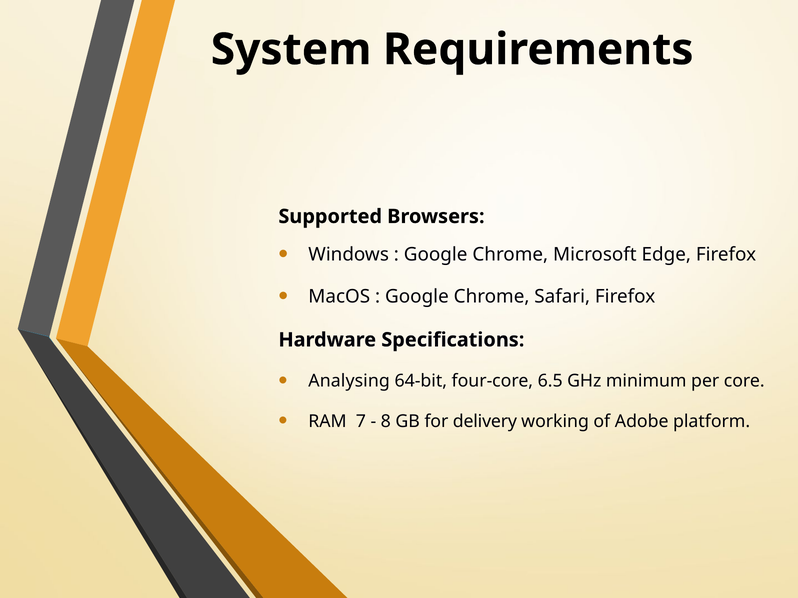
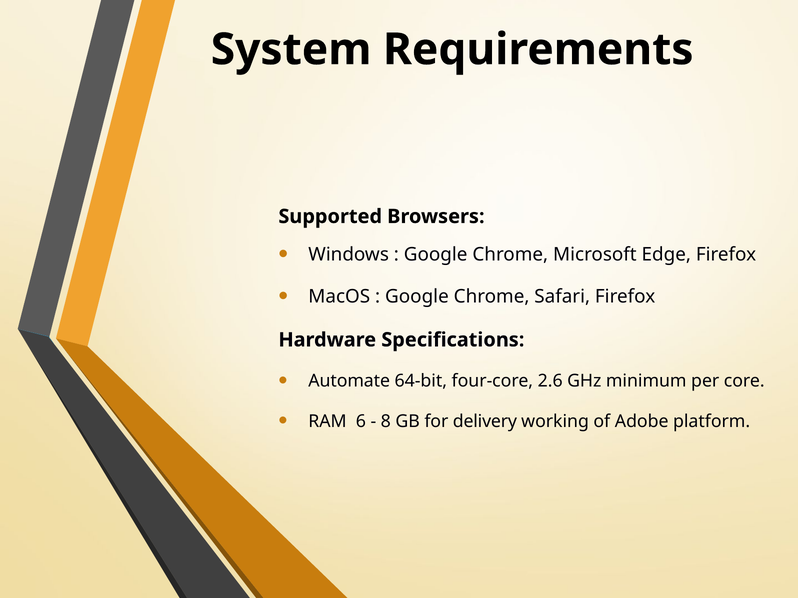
Analysing: Analysing -> Automate (349, 381)
6.5: 6.5 -> 2.6 (550, 381)
7: 7 -> 6 (361, 422)
